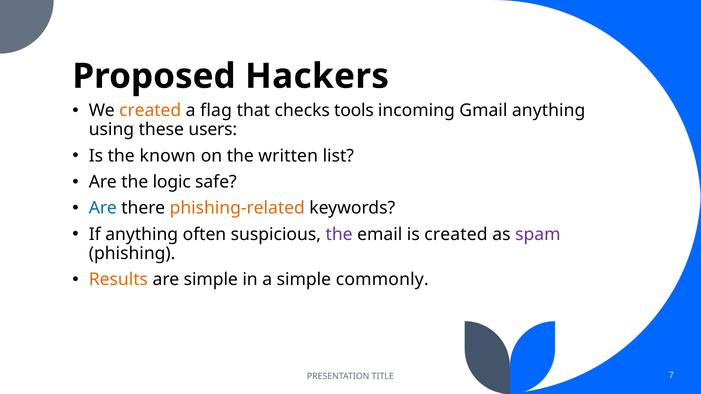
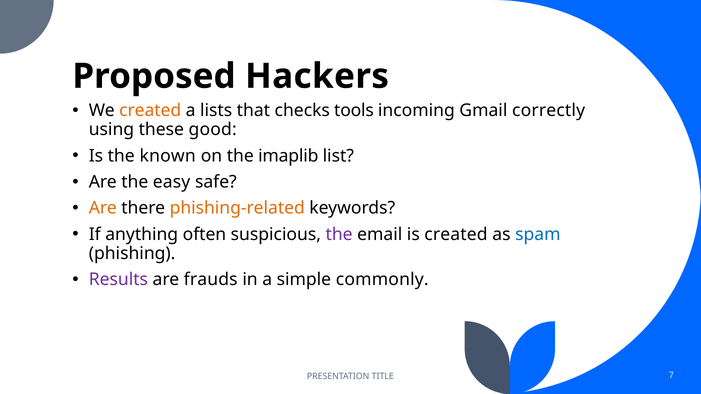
flag: flag -> lists (216, 111)
Gmail anything: anything -> correctly (549, 111)
users: users -> good (213, 130)
written: written -> imaplib (288, 156)
logic: logic -> easy (172, 182)
Are colour: blue -> orange (103, 208)
spam colour: purple -> blue (538, 235)
Results colour: orange -> purple (118, 280)
are simple: simple -> frauds (211, 280)
